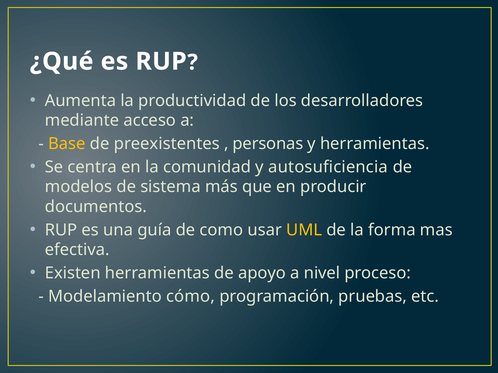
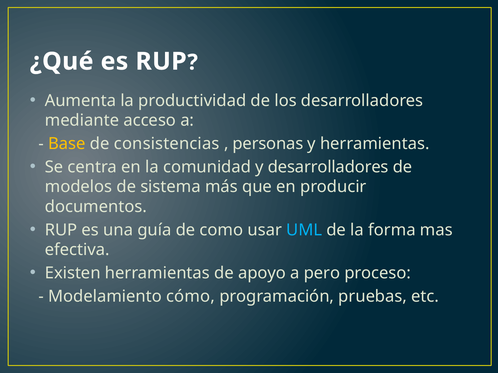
preexistentes: preexistentes -> consistencias (167, 144)
y autosuficiencia: autosuficiencia -> desarrolladores (328, 167)
UML colour: yellow -> light blue (304, 230)
nivel: nivel -> pero (322, 273)
